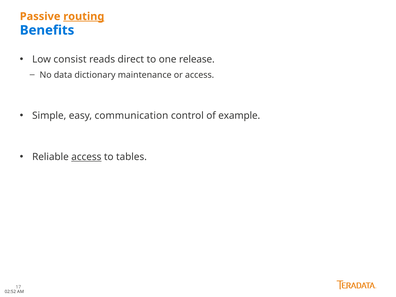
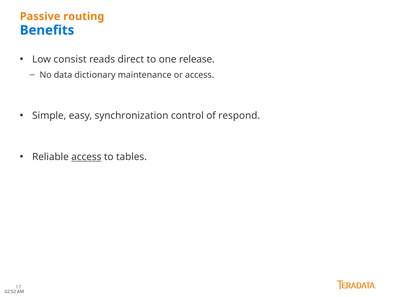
routing underline: present -> none (84, 16)
communication: communication -> synchronization (131, 116)
example: example -> respond (239, 116)
